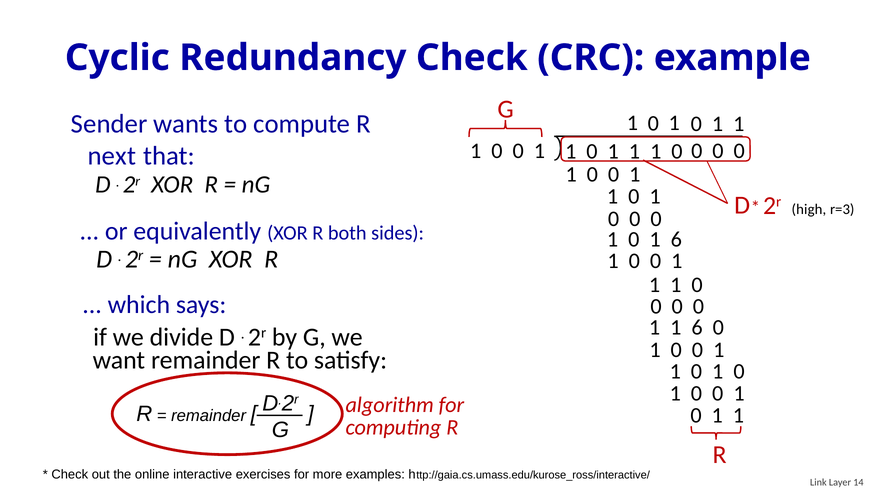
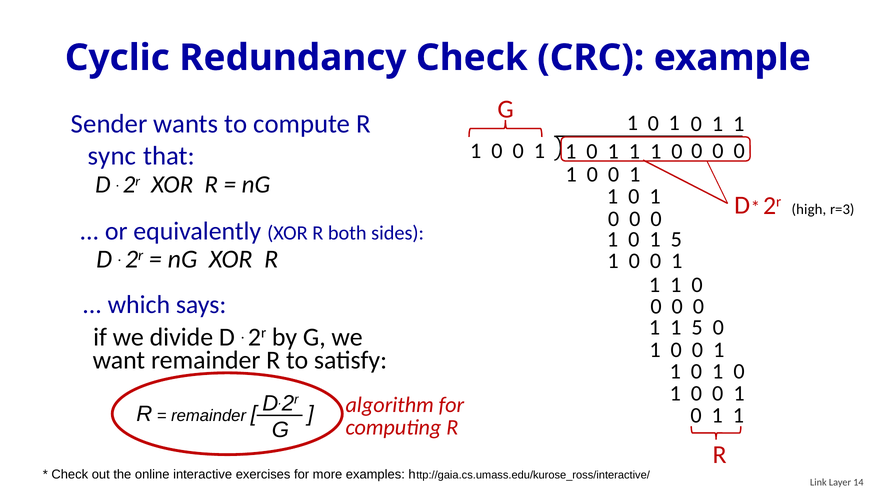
next: next -> sync (112, 156)
0 1 6: 6 -> 5 (676, 239)
1 1 6: 6 -> 5 (697, 328)
